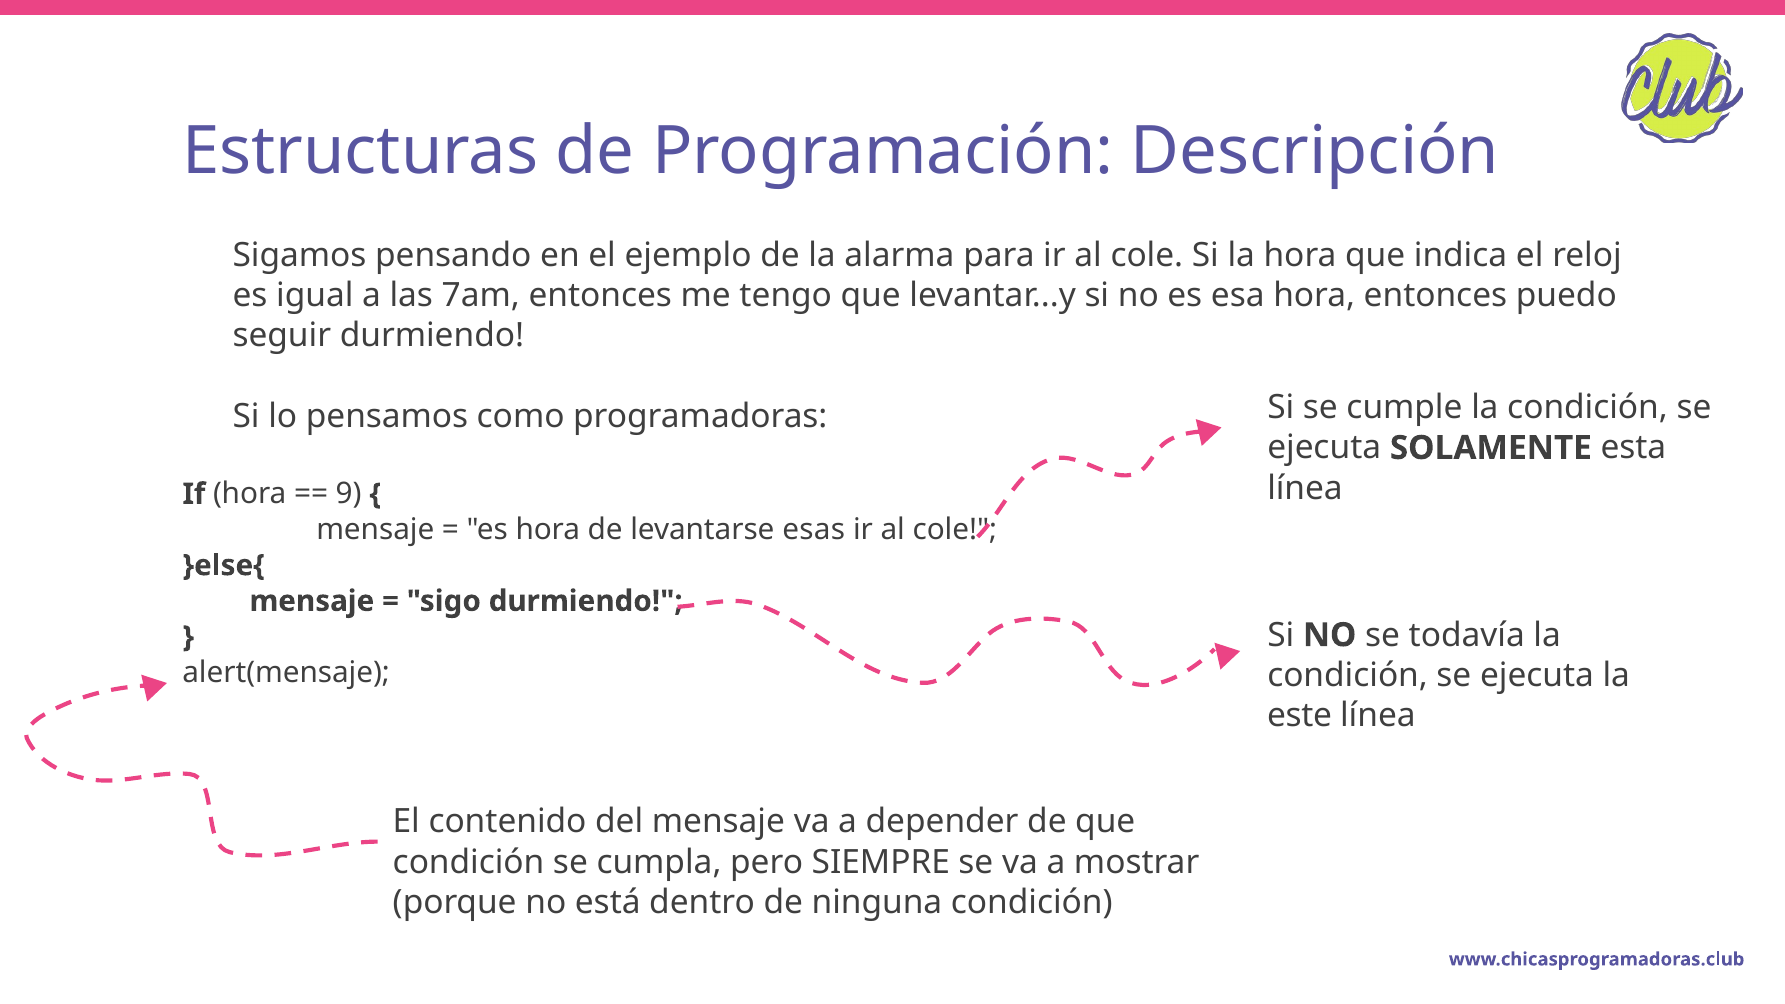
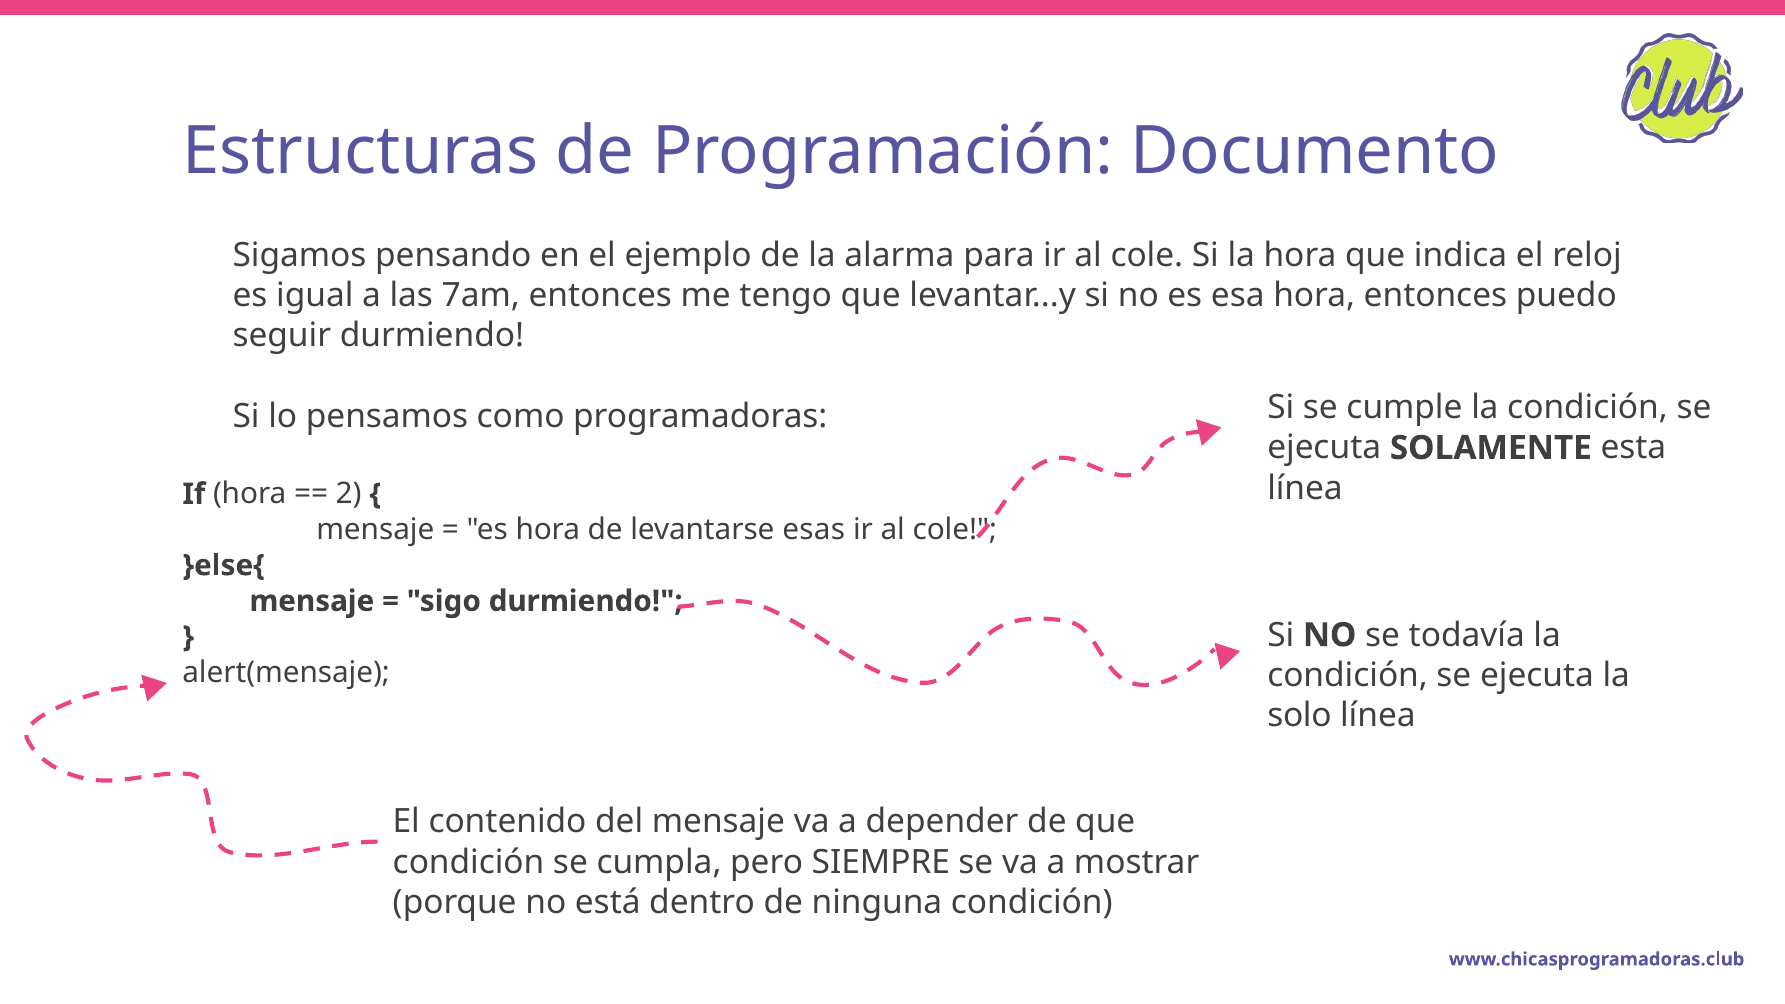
Descripción: Descripción -> Documento (1315, 151)
9: 9 -> 2 (348, 494)
este: este -> solo (1299, 716)
